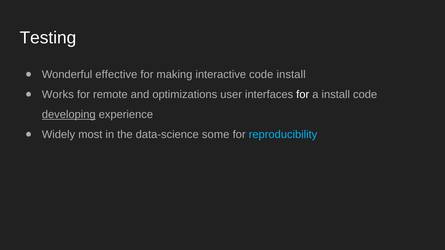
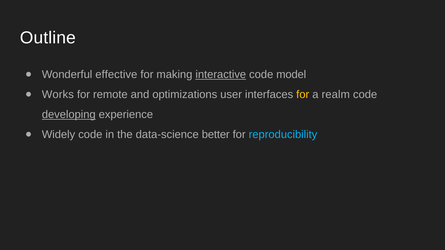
Testing: Testing -> Outline (48, 38)
interactive underline: none -> present (221, 75)
code install: install -> model (291, 75)
for colour: white -> yellow (303, 95)
a install: install -> realm (336, 95)
Widely most: most -> code (90, 135)
some: some -> better (216, 135)
